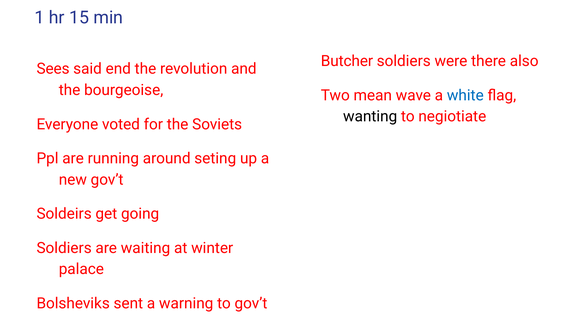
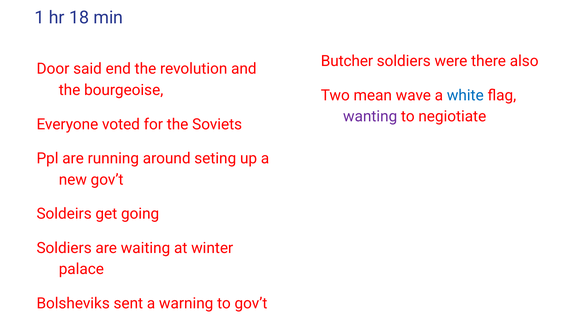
15: 15 -> 18 (79, 18)
Sees: Sees -> Door (53, 69)
wanting colour: black -> purple (370, 116)
